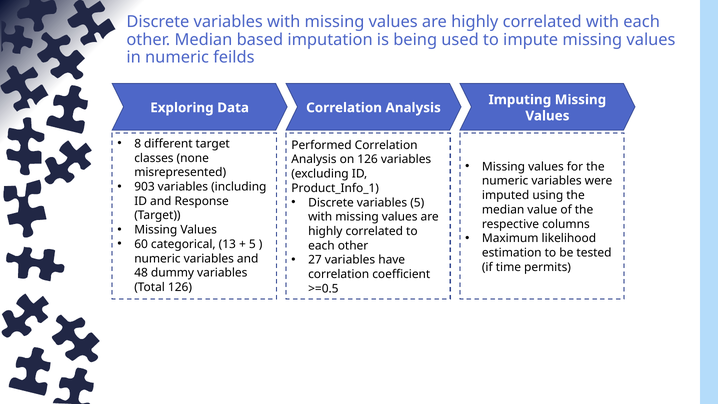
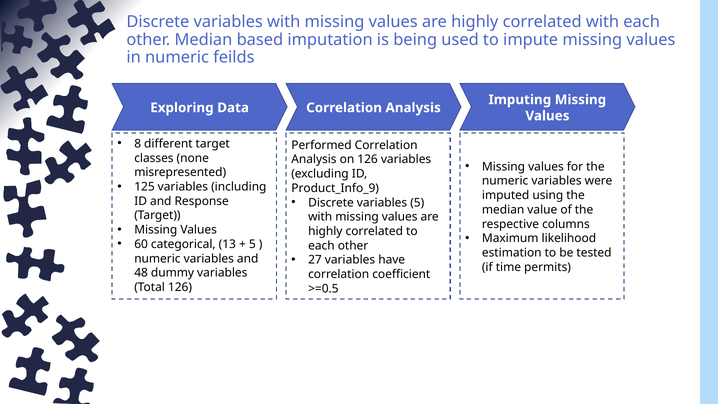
903: 903 -> 125 (144, 187)
Product_Info_1: Product_Info_1 -> Product_Info_9 (335, 188)
